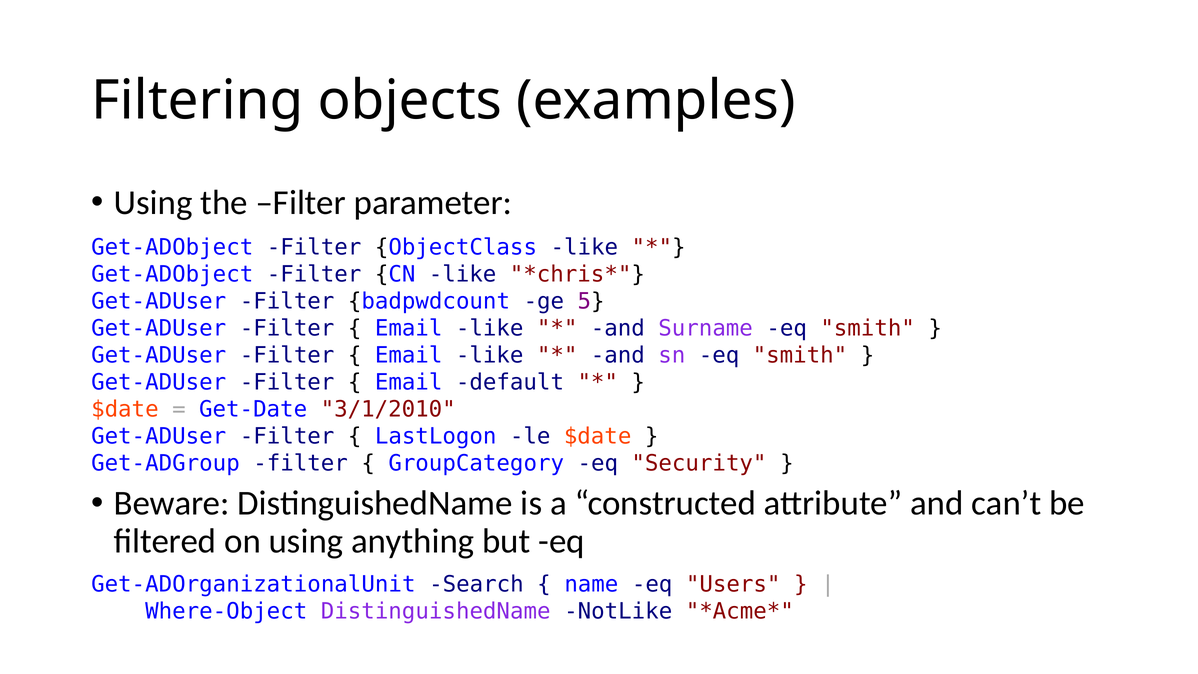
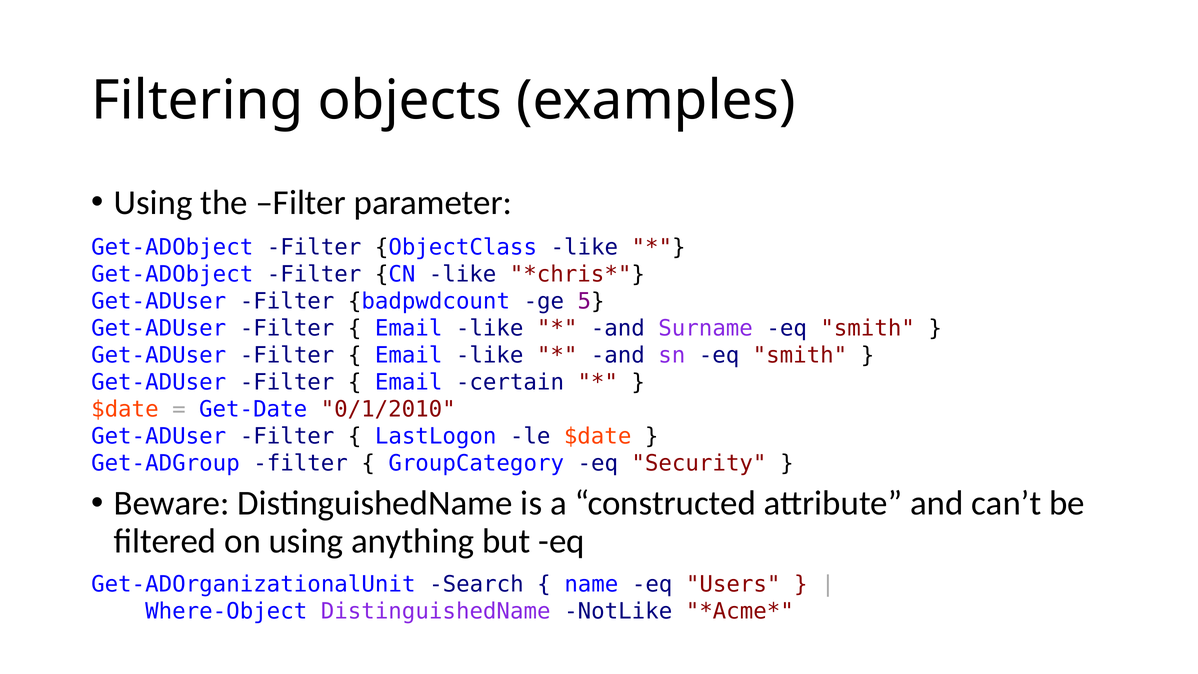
default: default -> certain (510, 382)
3/1/2010: 3/1/2010 -> 0/1/2010 (388, 409)
